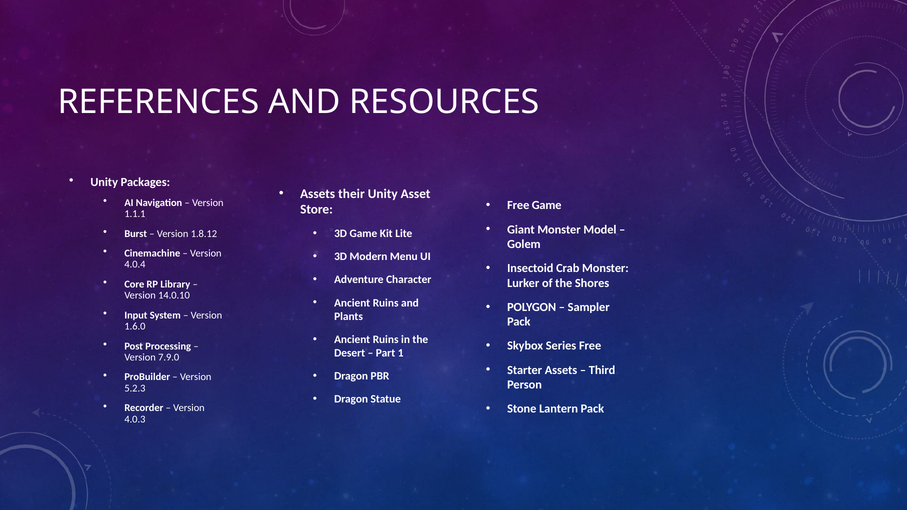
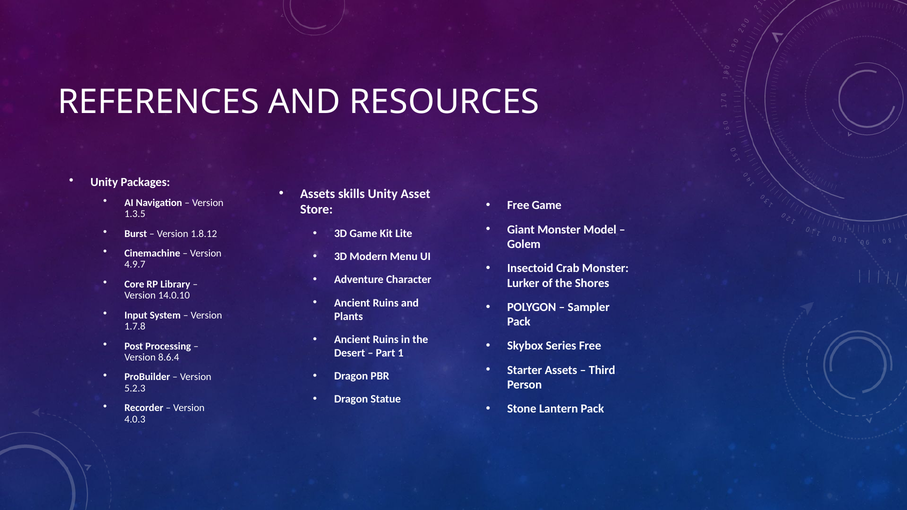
their: their -> skills (352, 194)
1.1.1: 1.1.1 -> 1.3.5 (135, 214)
4.0.4: 4.0.4 -> 4.9.7 (135, 265)
1.6.0: 1.6.0 -> 1.7.8 (135, 327)
7.9.0: 7.9.0 -> 8.6.4 (169, 357)
